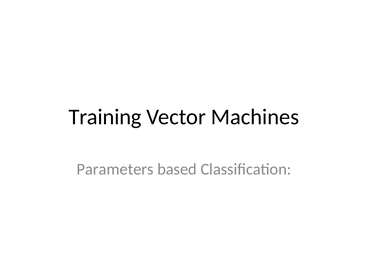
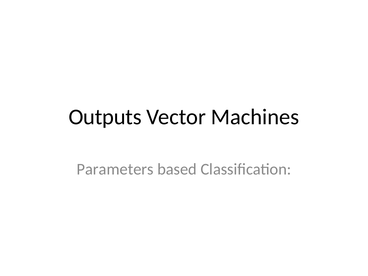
Training: Training -> Outputs (105, 117)
